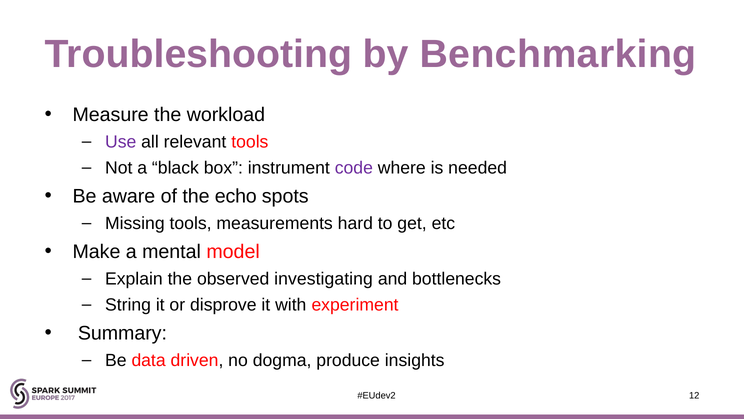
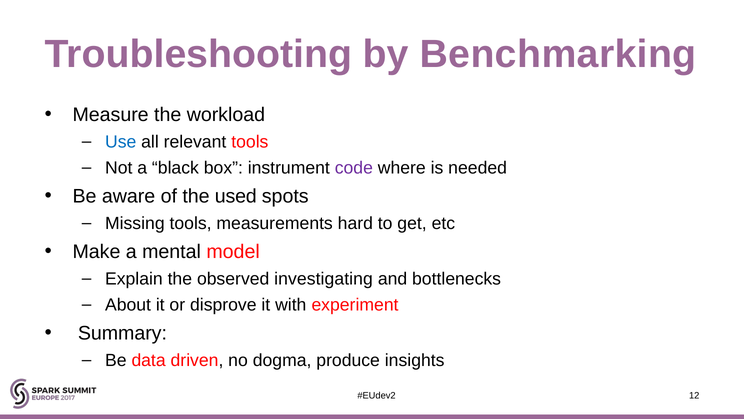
Use colour: purple -> blue (121, 142)
echo: echo -> used (236, 196)
String: String -> About (128, 305)
